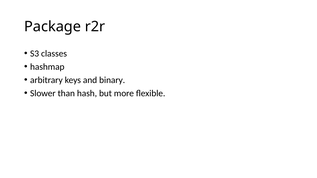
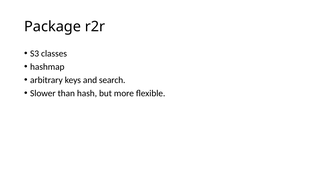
binary: binary -> search (112, 80)
